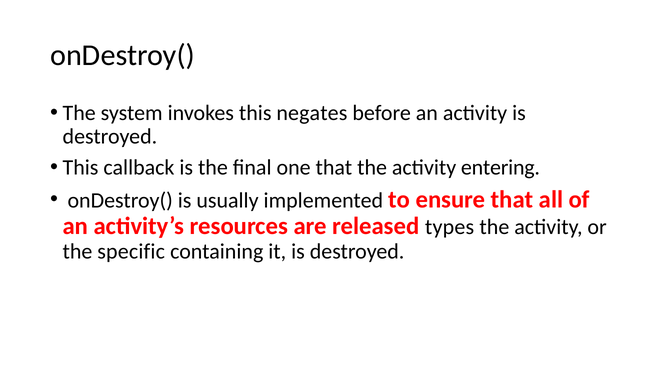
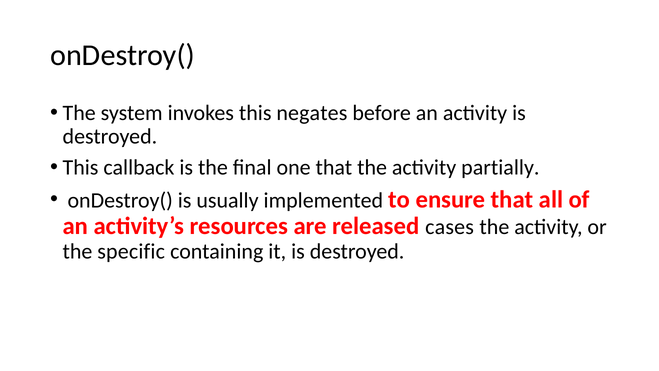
entering: entering -> partially (500, 167)
types: types -> cases (450, 227)
